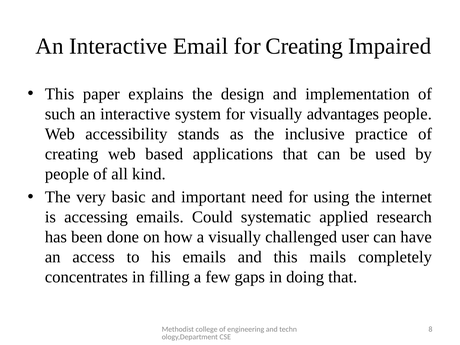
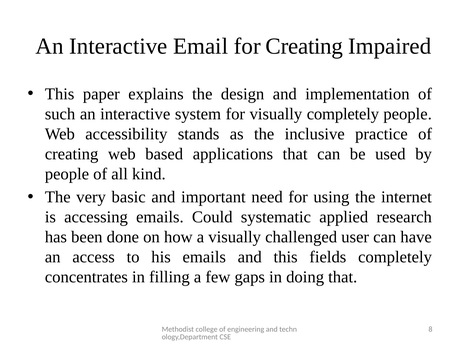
visually advantages: advantages -> completely (343, 114)
mails: mails -> fields (328, 257)
